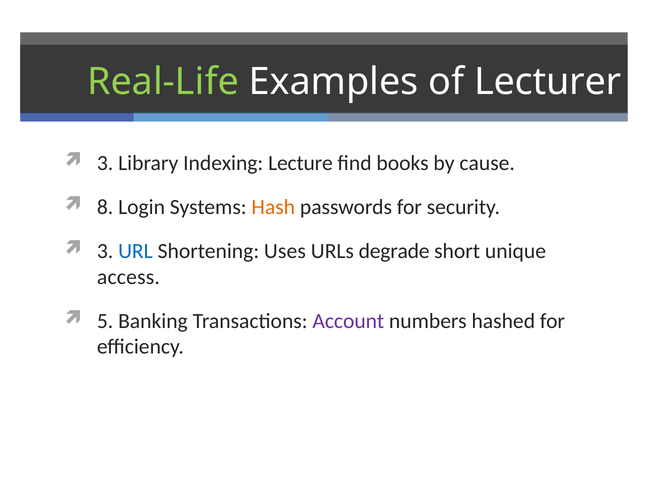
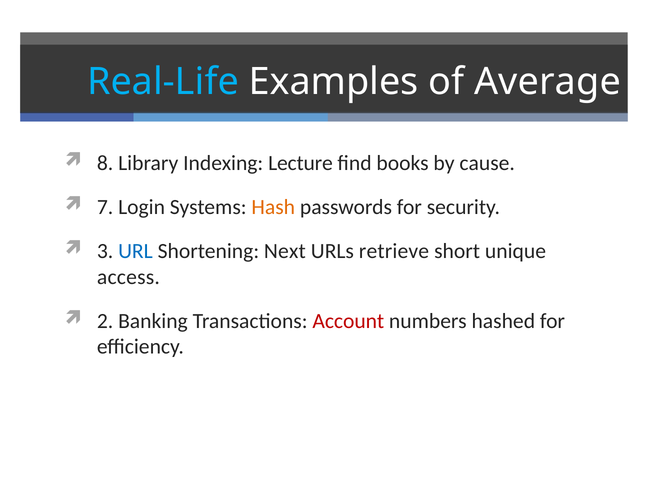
Real-Life colour: light green -> light blue (163, 82)
Lecturer: Lecturer -> Average (547, 82)
3: 3 -> 8 (105, 163)
8: 8 -> 7 (105, 207)
Uses: Uses -> Next (285, 251)
degrade: degrade -> retrieve (394, 251)
5: 5 -> 2 (105, 321)
Account colour: purple -> red (348, 321)
